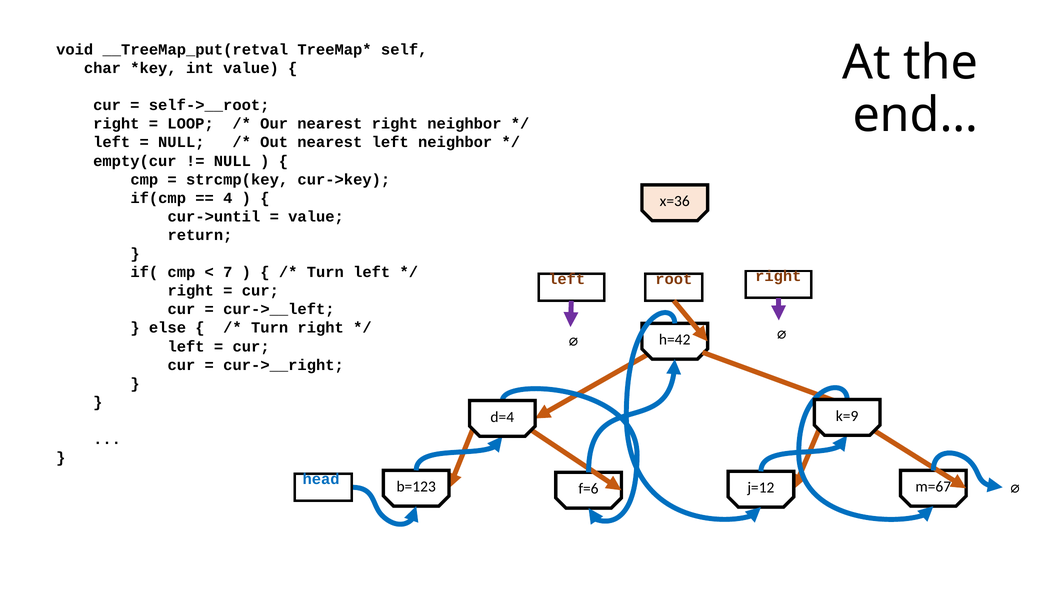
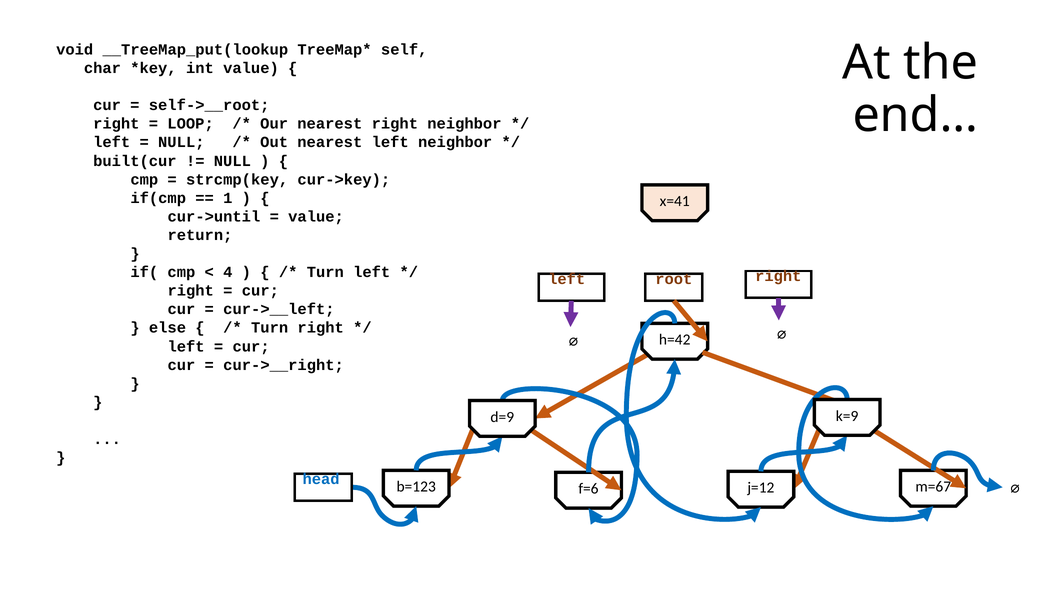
__TreeMap_put(retval: __TreeMap_put(retval -> __TreeMap_put(lookup (195, 50)
empty(cur: empty(cur -> built(cur (135, 161)
4: 4 -> 1 (228, 198)
x=36: x=36 -> x=41 (675, 201)
7: 7 -> 4 (228, 272)
d=4: d=4 -> d=9 (502, 417)
